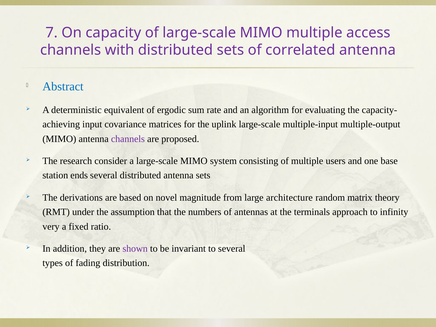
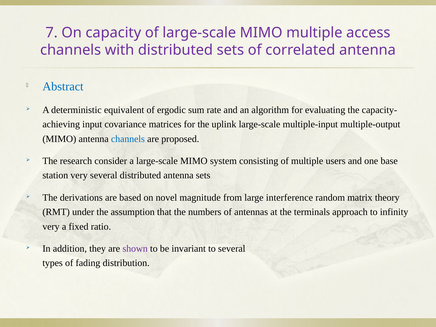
channels colour: purple -> blue (128, 139)
station ends: ends -> very (79, 175)
architecture: architecture -> interference (289, 197)
